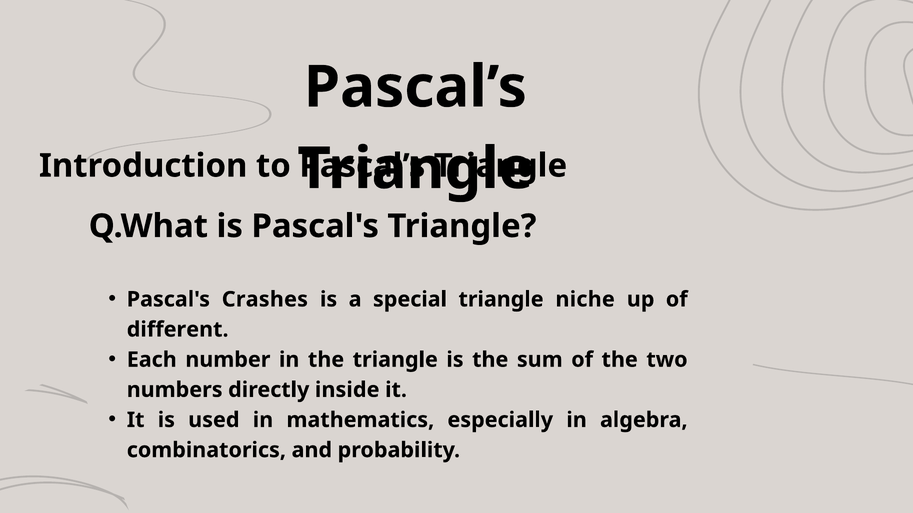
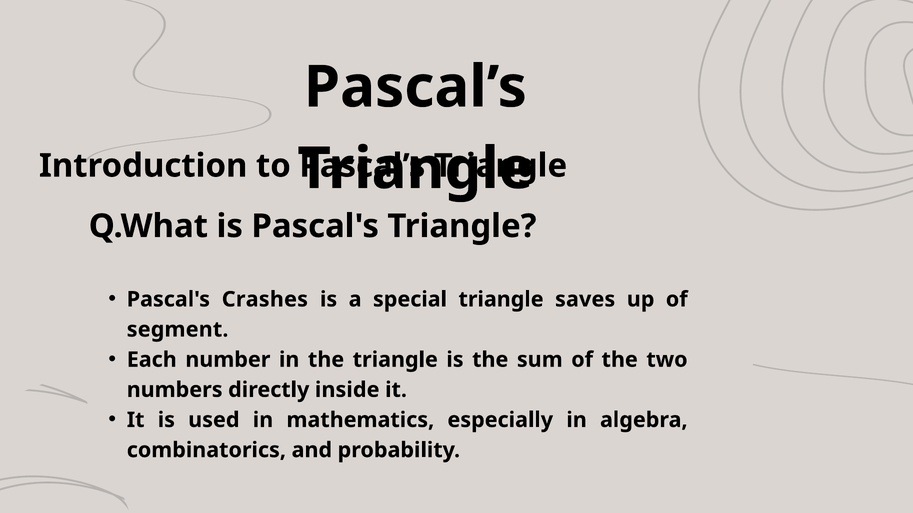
niche: niche -> saves (585, 300)
different: different -> segment (178, 330)
